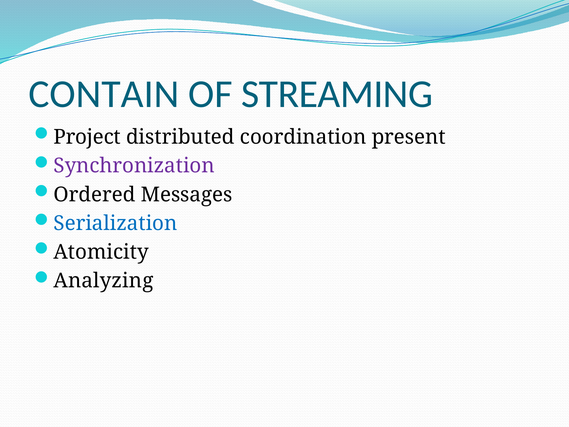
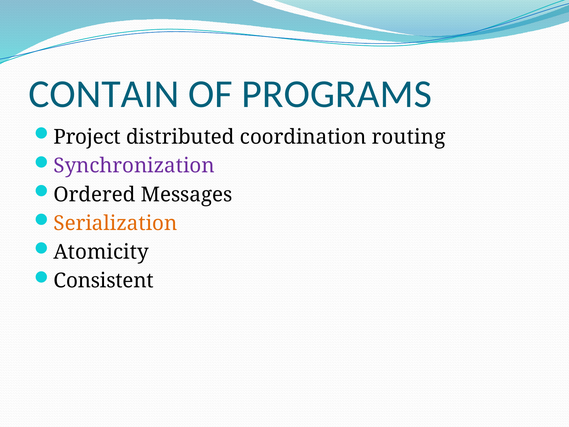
STREAMING: STREAMING -> PROGRAMS (337, 94)
present: present -> routing (409, 137)
Serialization colour: blue -> orange (115, 223)
Analyzing: Analyzing -> Consistent (104, 281)
